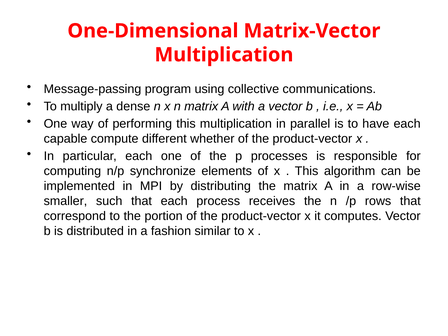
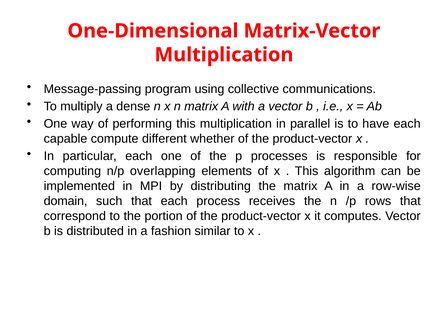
synchronize: synchronize -> overlapping (163, 171)
smaller: smaller -> domain (66, 201)
